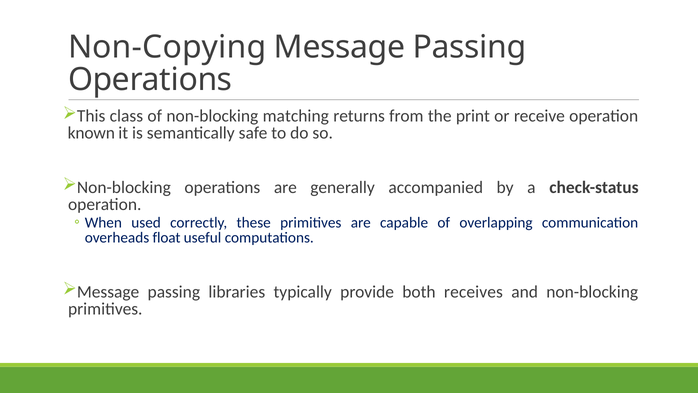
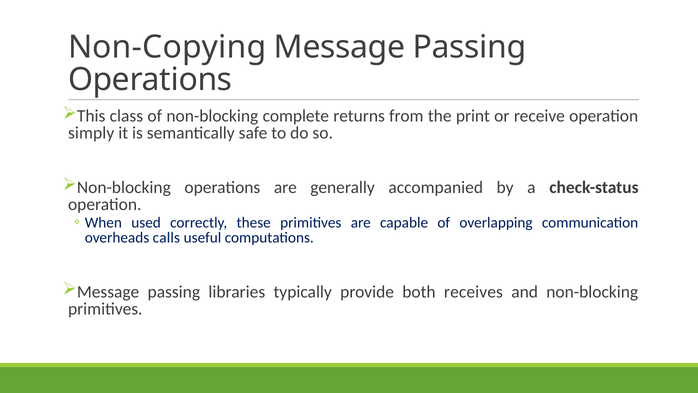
matching: matching -> complete (296, 116)
known: known -> simply (91, 133)
float: float -> calls (166, 237)
